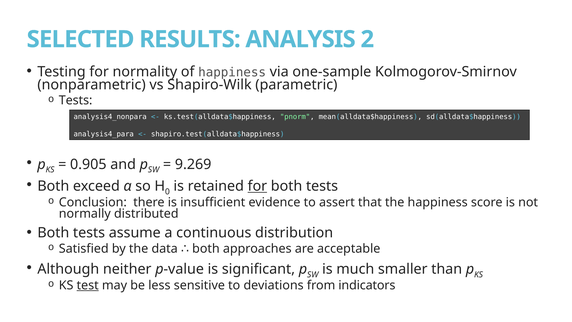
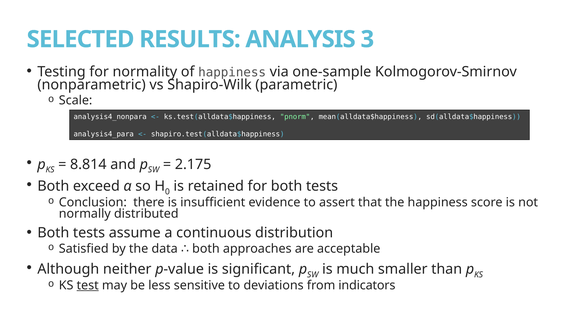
2: 2 -> 3 (367, 39)
Tests: Tests -> Scale (76, 100)
0.905: 0.905 -> 8.814 (88, 164)
9.269: 9.269 -> 2.175 (193, 164)
for underline: present -> none (257, 186)
